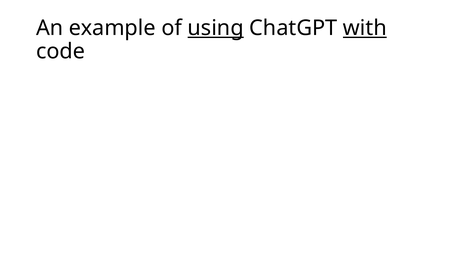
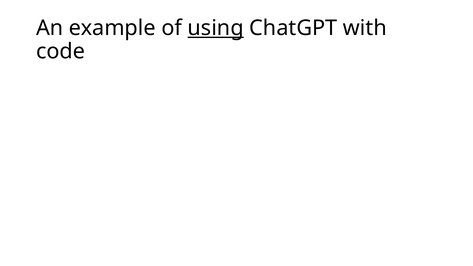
with underline: present -> none (365, 28)
